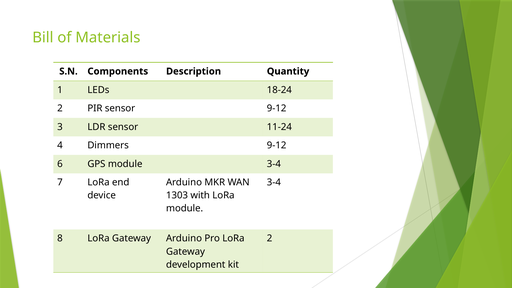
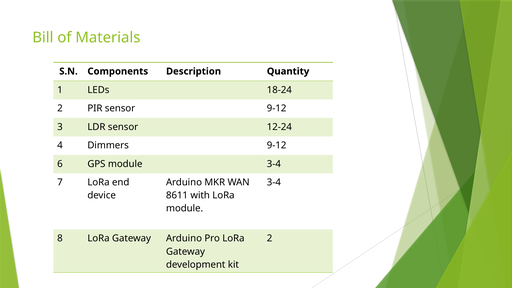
11-24: 11-24 -> 12-24 (279, 127)
1303: 1303 -> 8611 (177, 195)
